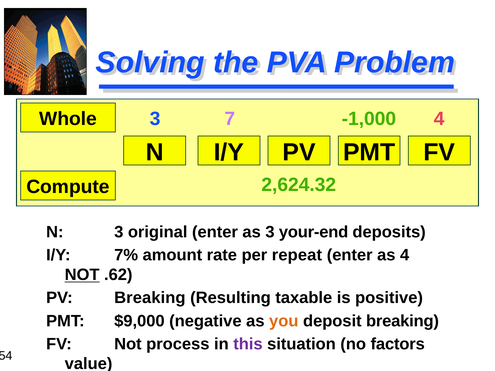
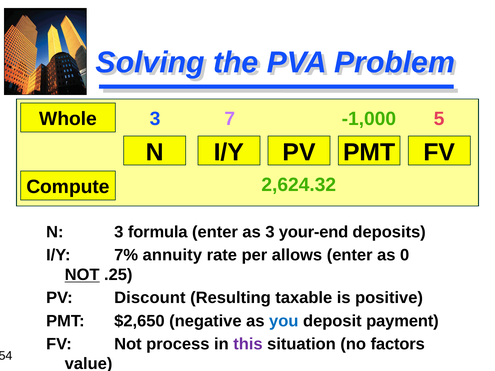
-1,000 4: 4 -> 5 (439, 119)
original: original -> formula (158, 232)
amount: amount -> annuity (172, 255)
repeat: repeat -> allows (297, 255)
as 4: 4 -> 0 (405, 255)
.62: .62 -> .25 (118, 275)
PV Breaking: Breaking -> Discount (150, 298)
$9,000: $9,000 -> $2,650 (139, 321)
you colour: orange -> blue (284, 321)
deposit breaking: breaking -> payment (402, 321)
